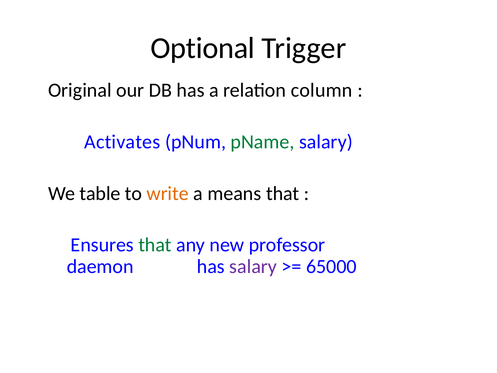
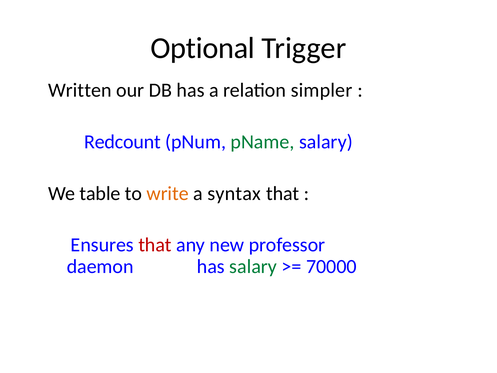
Original: Original -> Written (80, 90)
column: column -> simpler (322, 90)
Activates: Activates -> Redcount (122, 142)
means: means -> syntax (234, 193)
that colour: green -> red (155, 245)
salary colour: purple -> green (253, 266)
65000: 65000 -> 70000 (331, 266)
